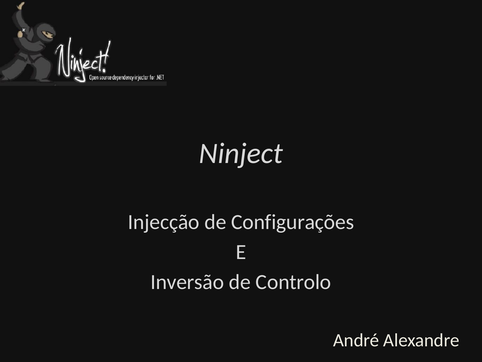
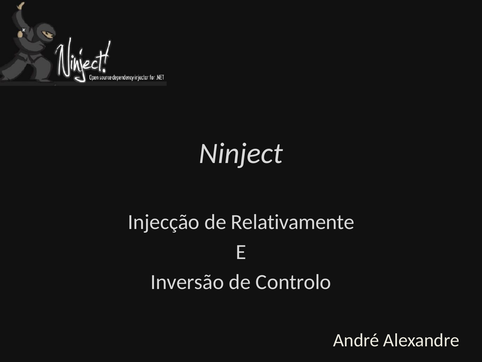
Configurações: Configurações -> Relativamente (293, 222)
